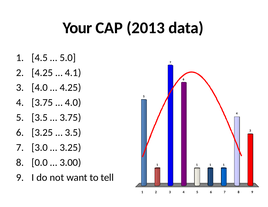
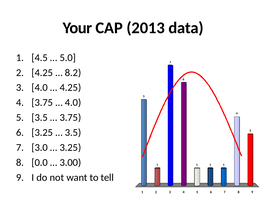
4.1: 4.1 -> 8.2 (73, 73)
